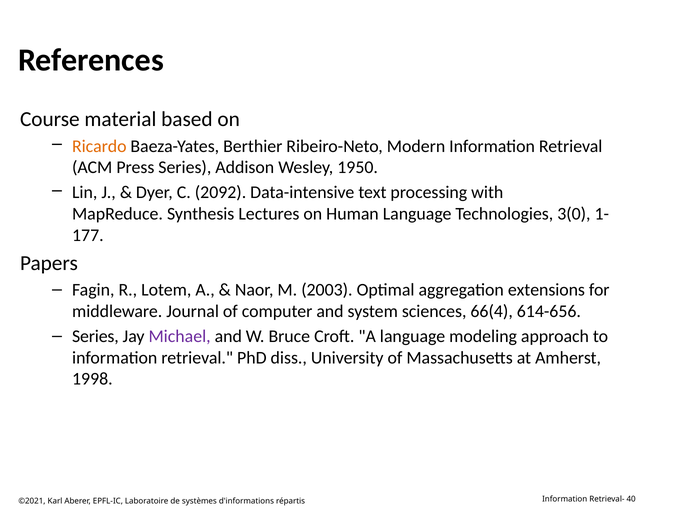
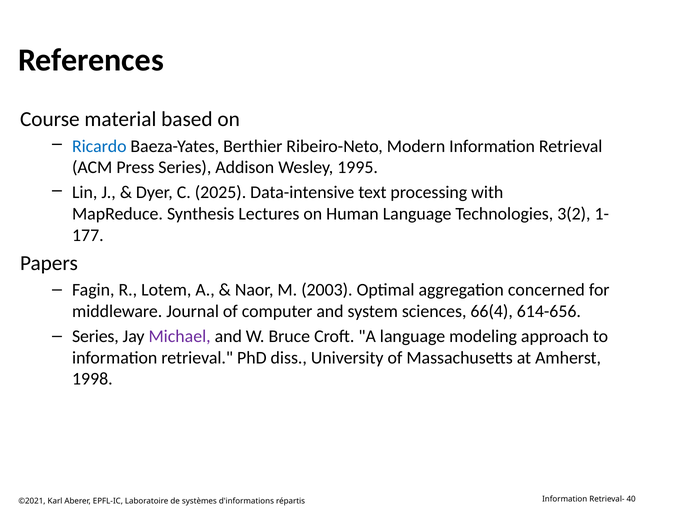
Ricardo colour: orange -> blue (99, 146)
1950: 1950 -> 1995 (358, 167)
2092: 2092 -> 2025 (221, 192)
3(0: 3(0 -> 3(2 (574, 214)
extensions: extensions -> concerned (546, 290)
